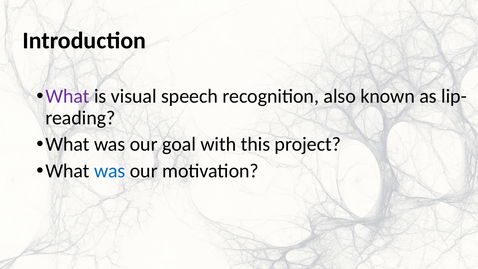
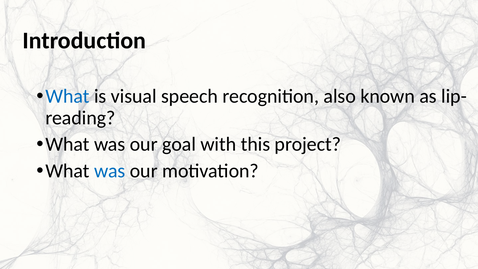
What colour: purple -> blue (67, 96)
